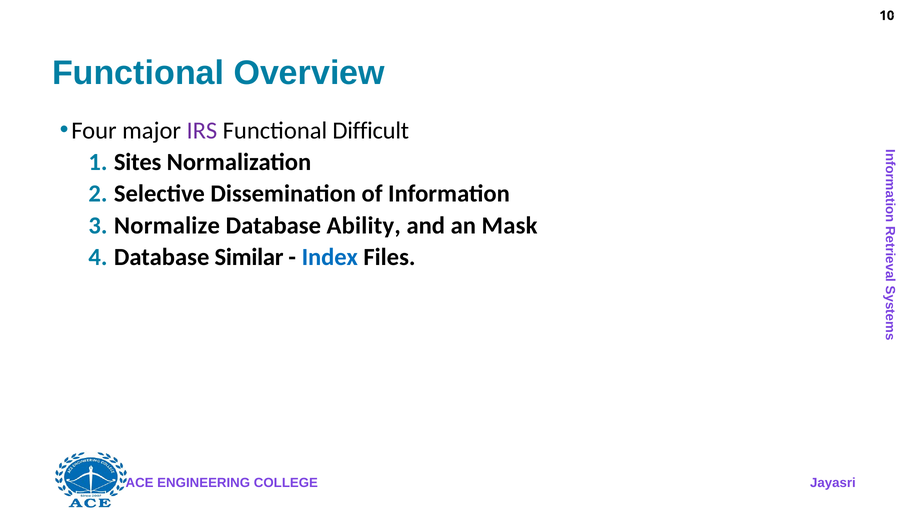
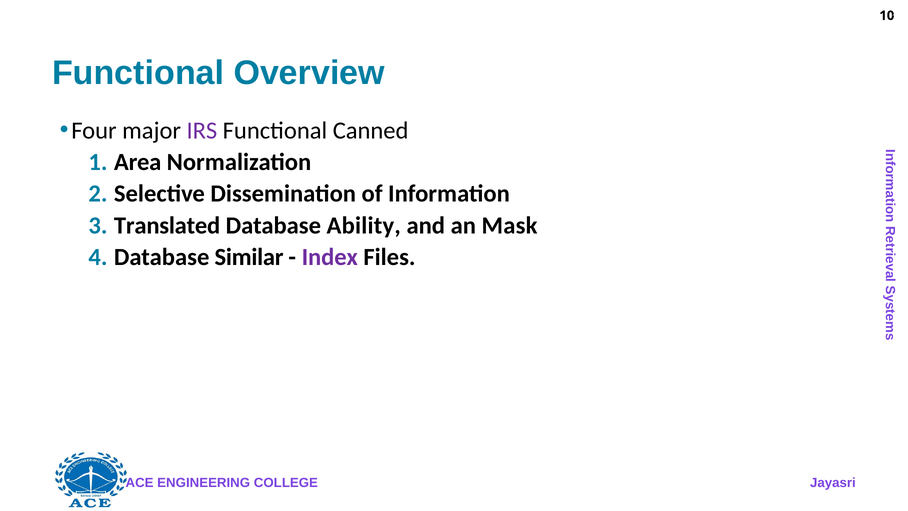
Difficult: Difficult -> Canned (371, 131)
Sites: Sites -> Area (138, 162)
Normalize: Normalize -> Translated (167, 225)
Index colour: blue -> purple (330, 257)
